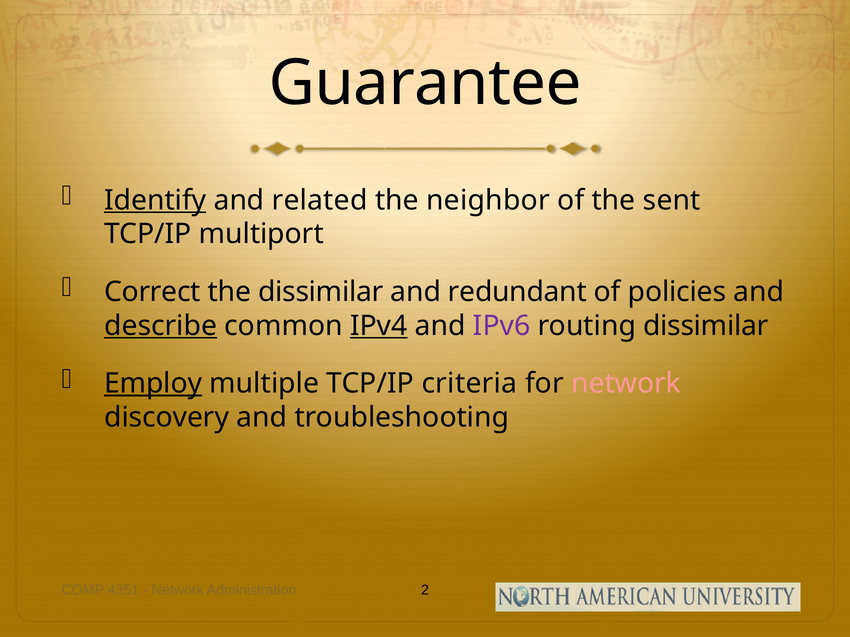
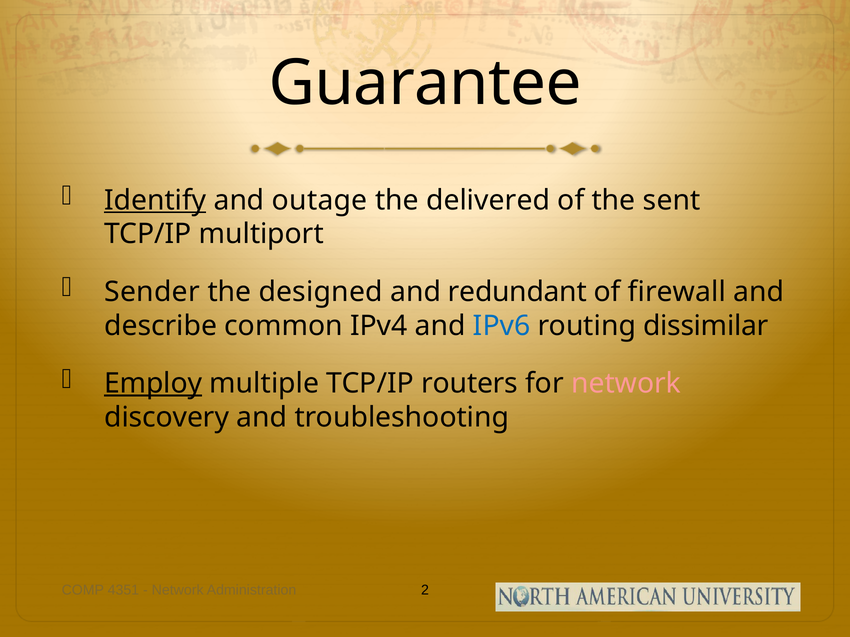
related: related -> outage (320, 200)
neighbor: neighbor -> delivered (488, 200)
Correct: Correct -> Sender (152, 292)
the dissimilar: dissimilar -> designed (321, 292)
policies: policies -> firewall (677, 292)
describe underline: present -> none (161, 326)
IPv4 underline: present -> none (379, 326)
IPv6 colour: purple -> blue (502, 326)
criteria: criteria -> routers (470, 384)
